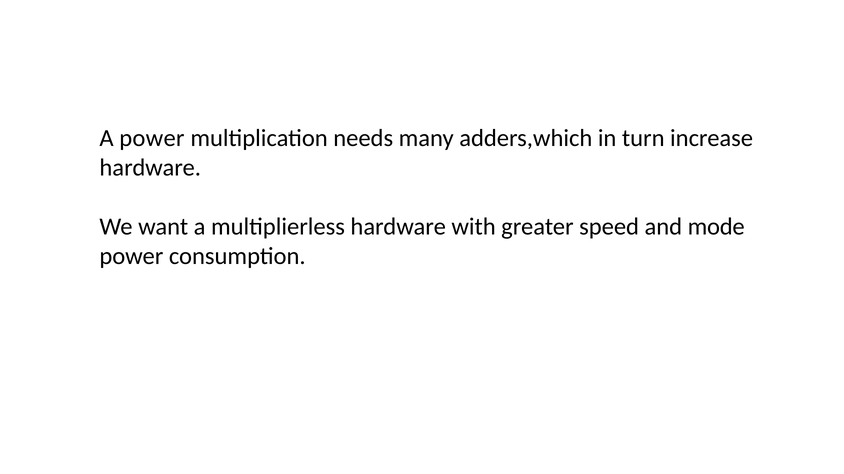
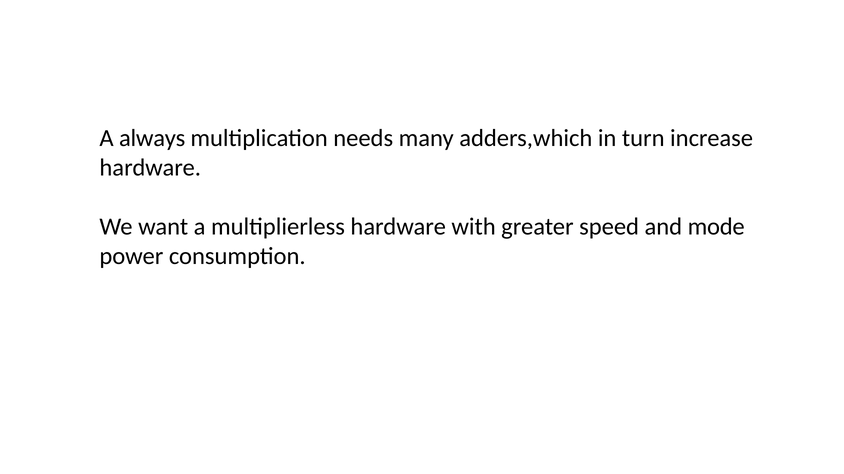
A power: power -> always (152, 138)
